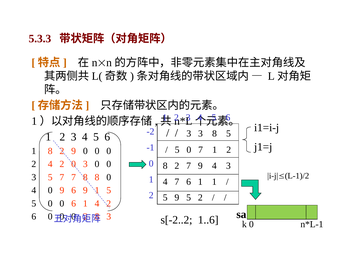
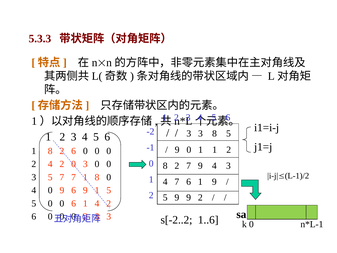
5: 5 -> 9 (177, 150)
7: 7 -> 1 (201, 150)
8 2 9: 9 -> 6 (74, 151)
7 8: 8 -> 1 (85, 177)
1 1: 1 -> 9 (214, 181)
9 5: 5 -> 9 (189, 197)
